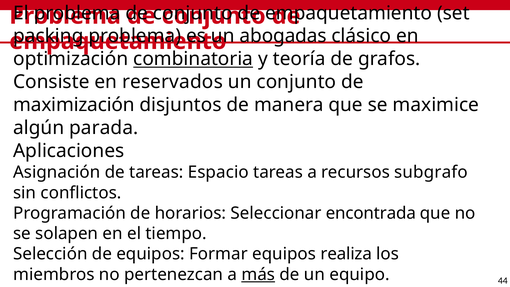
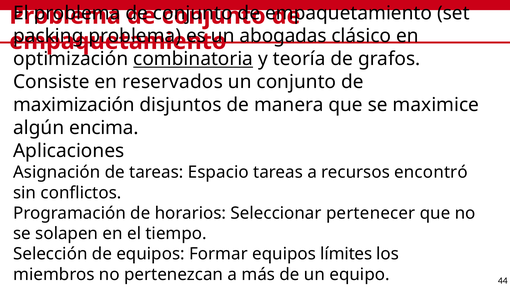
parada: parada -> encima (104, 128)
subgrafo: subgrafo -> encontró (431, 172)
encontrada: encontrada -> pertenecer (371, 213)
realiza: realiza -> límites (346, 254)
más underline: present -> none (258, 274)
